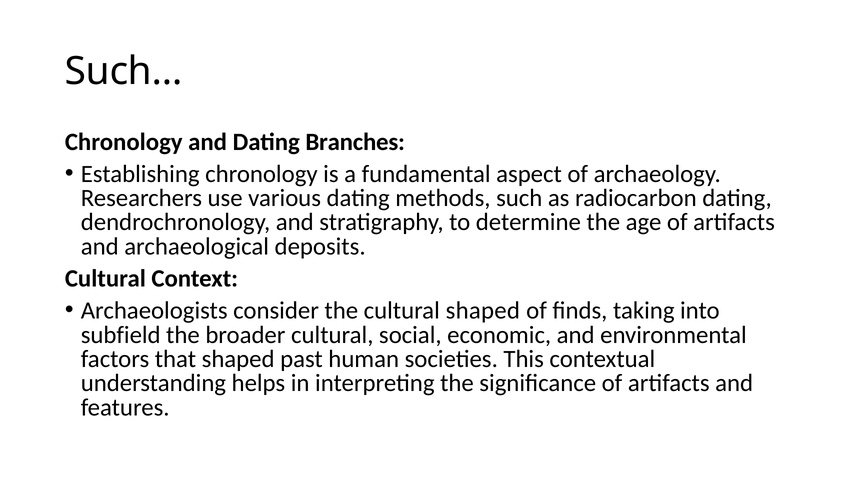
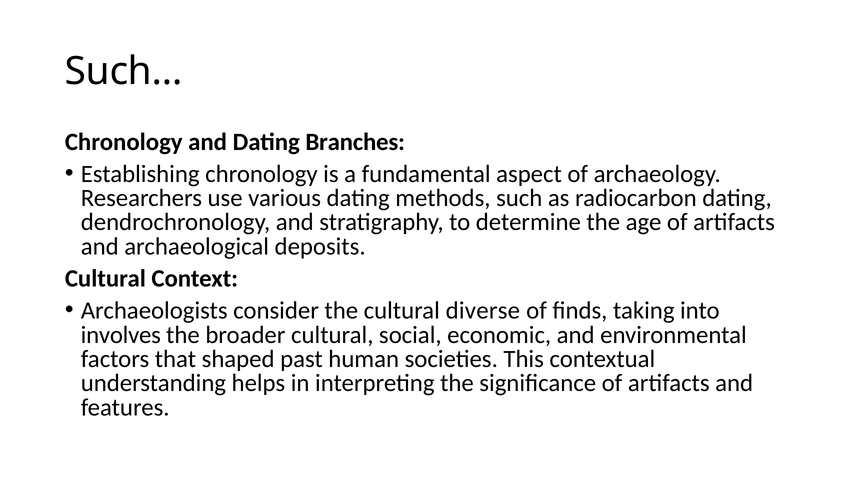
cultural shaped: shaped -> diverse (483, 311)
subfield: subfield -> involves (121, 335)
